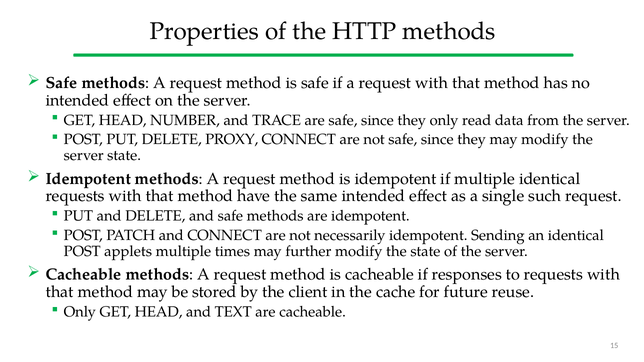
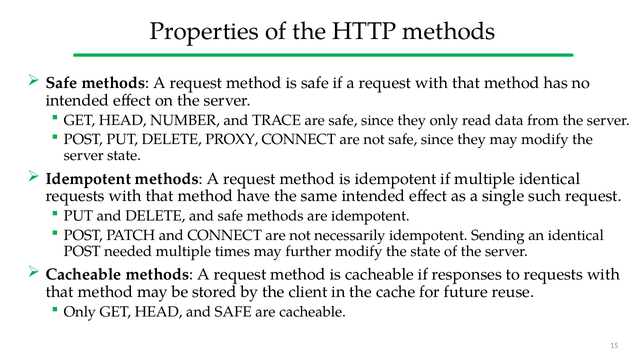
applets: applets -> needed (128, 251)
HEAD and TEXT: TEXT -> SAFE (233, 312)
